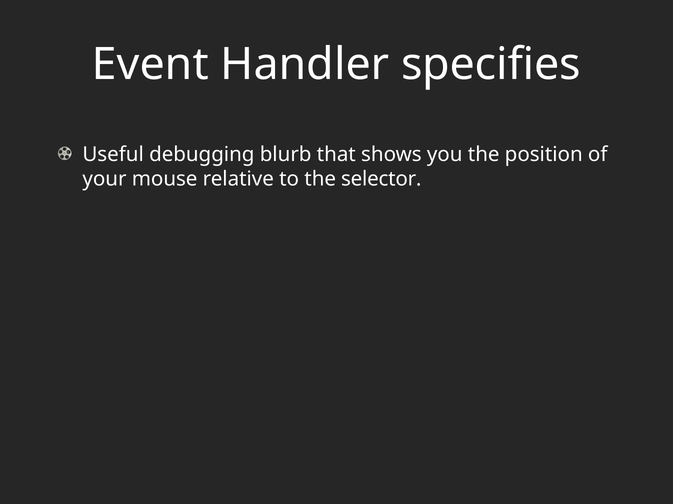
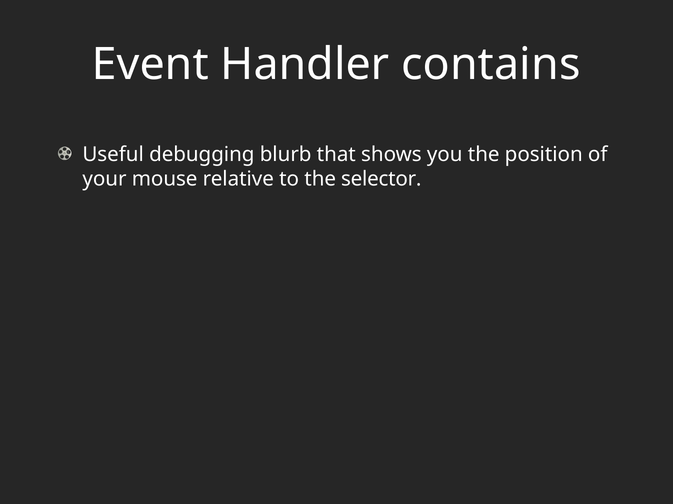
specifies: specifies -> contains (491, 65)
